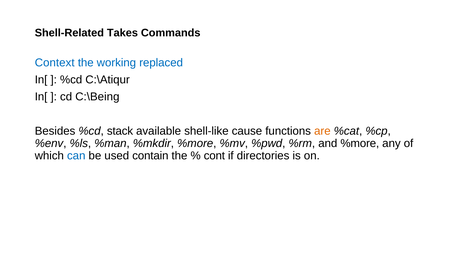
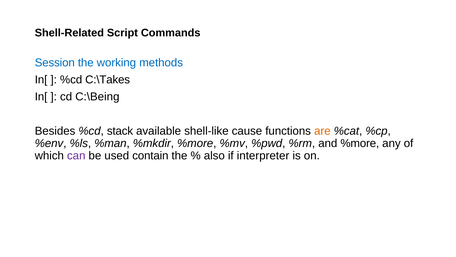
Takes: Takes -> Script (122, 33)
Context: Context -> Session (55, 63)
replaced: replaced -> methods (161, 63)
C:\Atiqur: C:\Atiqur -> C:\Takes (108, 80)
can colour: blue -> purple (76, 155)
cont: cont -> also (214, 155)
directories: directories -> interpreter (263, 155)
